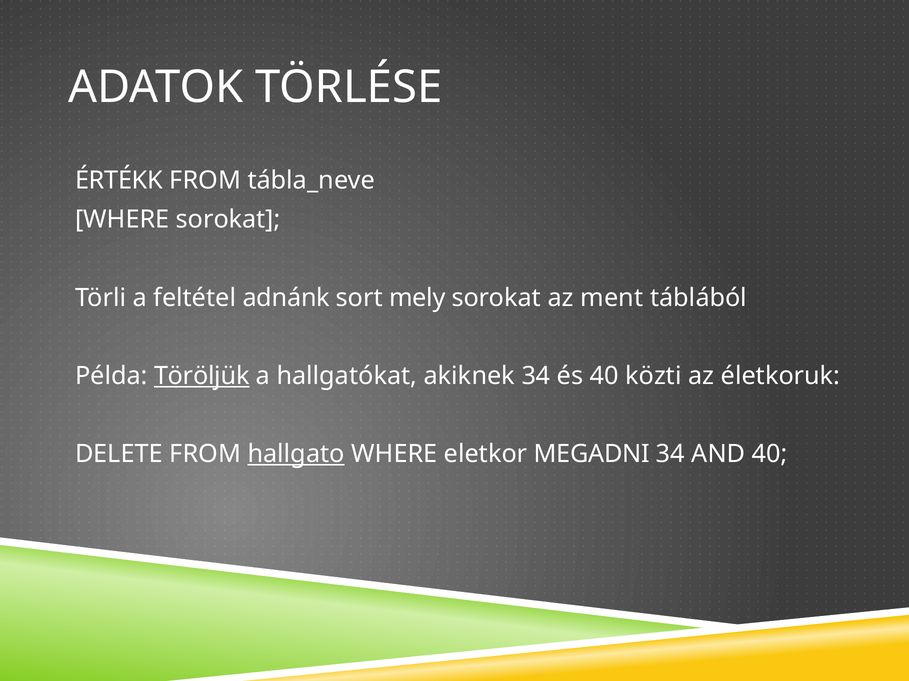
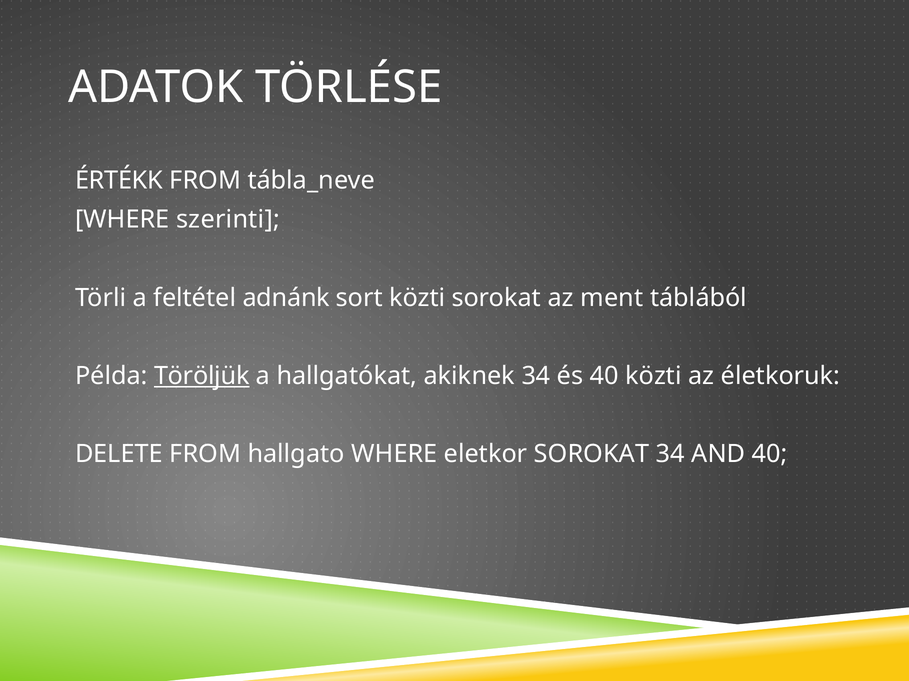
WHERE sorokat: sorokat -> szerinti (228, 220)
sort mely: mely -> közti (417, 298)
hallgato underline: present -> none (296, 455)
eletkor MEGADNI: MEGADNI -> SOROKAT (592, 455)
